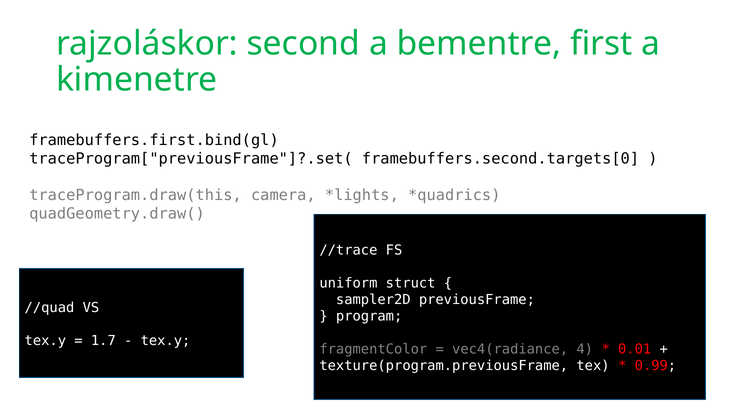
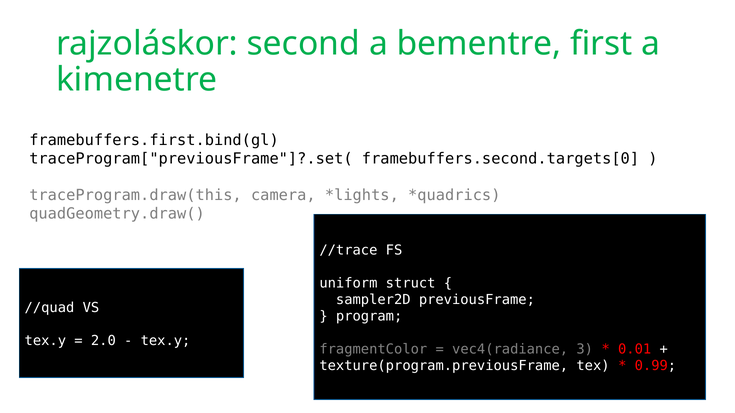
1.7: 1.7 -> 2.0 (103, 341)
4: 4 -> 3 (585, 350)
